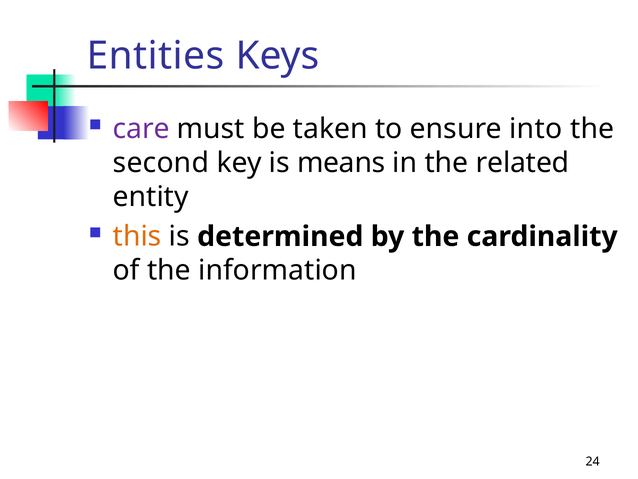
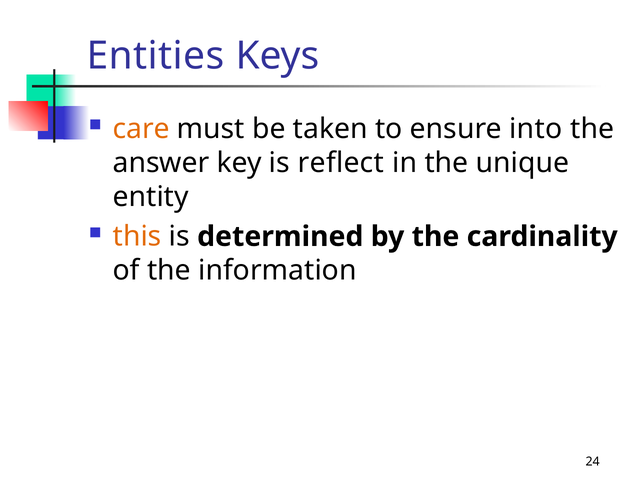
care colour: purple -> orange (141, 129)
second: second -> answer (161, 163)
means: means -> reflect (341, 163)
related: related -> unique (522, 163)
